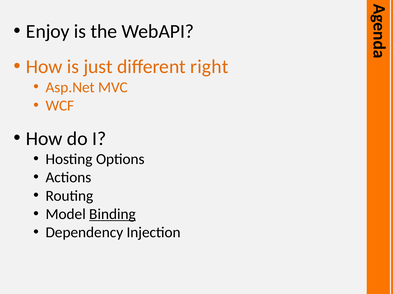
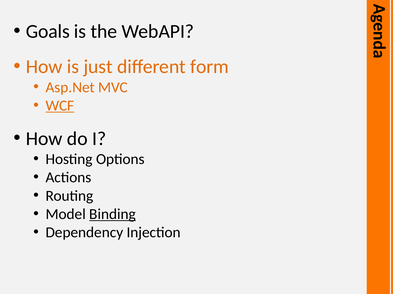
Enjoy: Enjoy -> Goals (48, 31)
right: right -> form (209, 67)
WCF underline: none -> present (60, 106)
